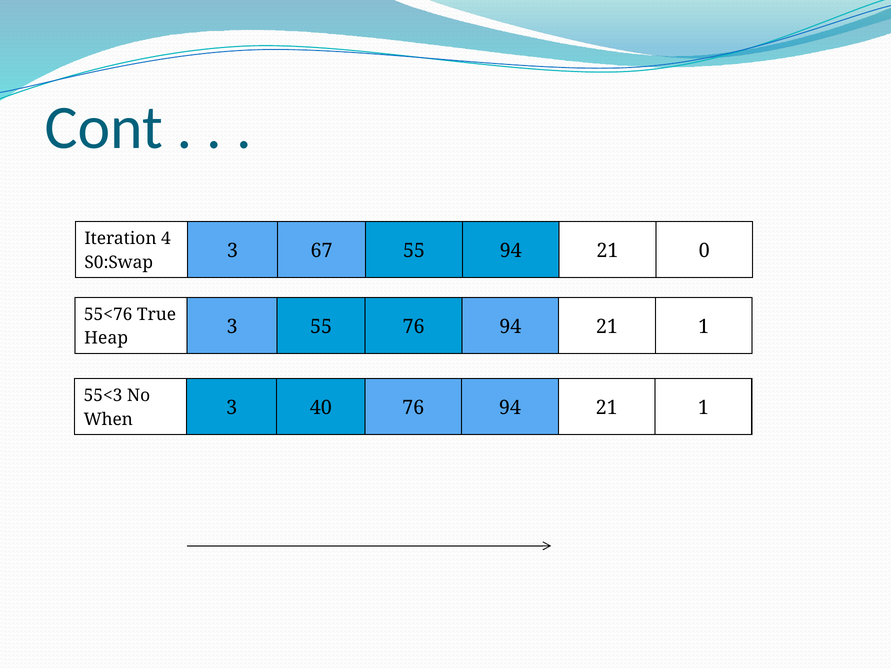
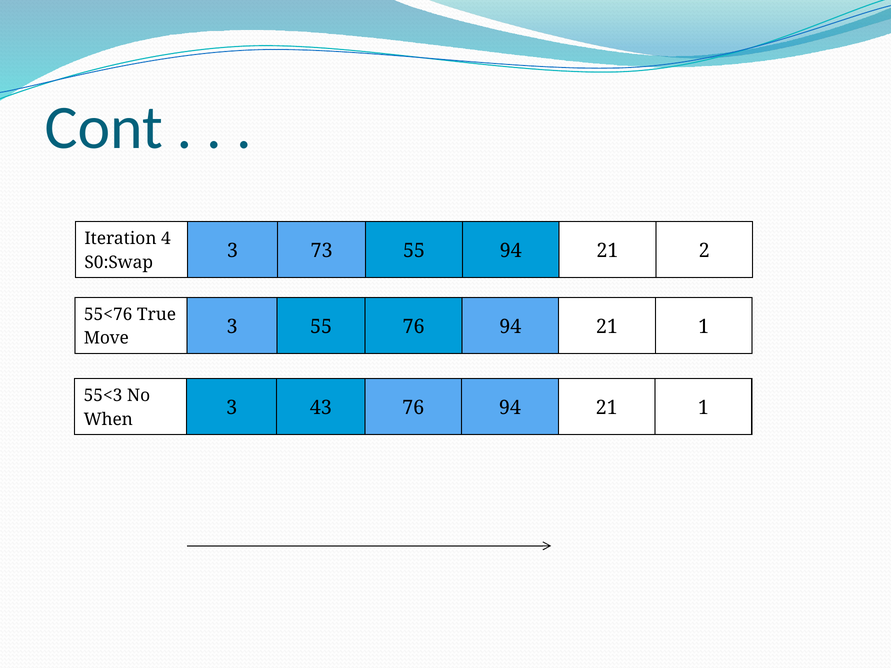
67: 67 -> 73 (322, 251)
0: 0 -> 2 (704, 251)
Heap: Heap -> Move (106, 338)
40: 40 -> 43 (321, 408)
